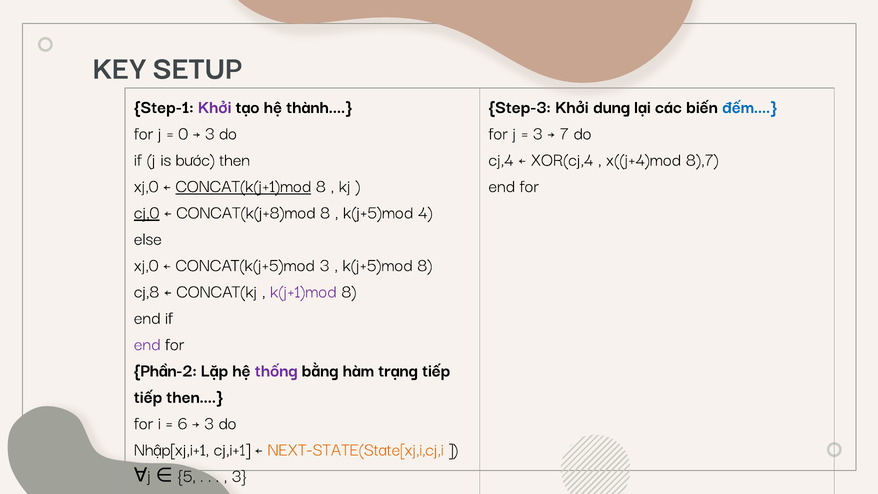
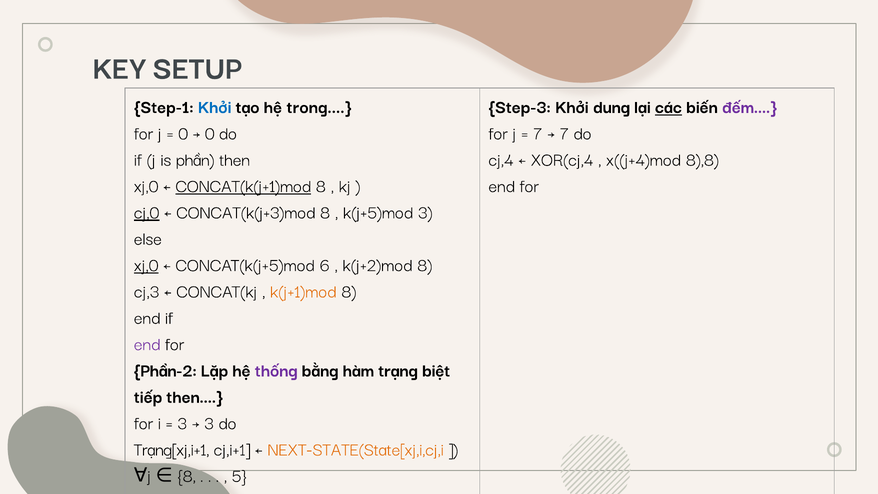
Khởi colour: purple -> blue (215, 107)
thành: thành -> trong (319, 107)
các underline: none -> present (668, 107)
đếm colour: blue -> purple (750, 107)
3: 3 -> 0 (210, 133)
3: 3 -> 7 (538, 133)
bước: bước -> phần (195, 159)
8),7: 8),7 -> 8),8 (702, 159)
CONCAT(k(j+8)mod: CONCAT(k(j+8)mod -> CONCAT(k(j+3)mod (246, 212)
k(j+5)mod 4: 4 -> 3 (425, 212)
xj,0 underline: none -> present (146, 265)
CONCAT(k(j+5)mod 3: 3 -> 6 (325, 265)
k(j+5)mod: k(j+5)mod -> k(j+2)mod (377, 265)
cj,8: cj,8 -> cj,3 (147, 291)
k(j+1)mod colour: purple -> orange (303, 291)
trạng tiếp: tiếp -> biệt (436, 370)
6: 6 -> 3 (182, 423)
Nhập[xj,i+1: Nhập[xj,i+1 -> Trạng[xj,i+1 (172, 449)
j 5: 5 -> 8 (187, 475)
3: 3 -> 5 (239, 475)
